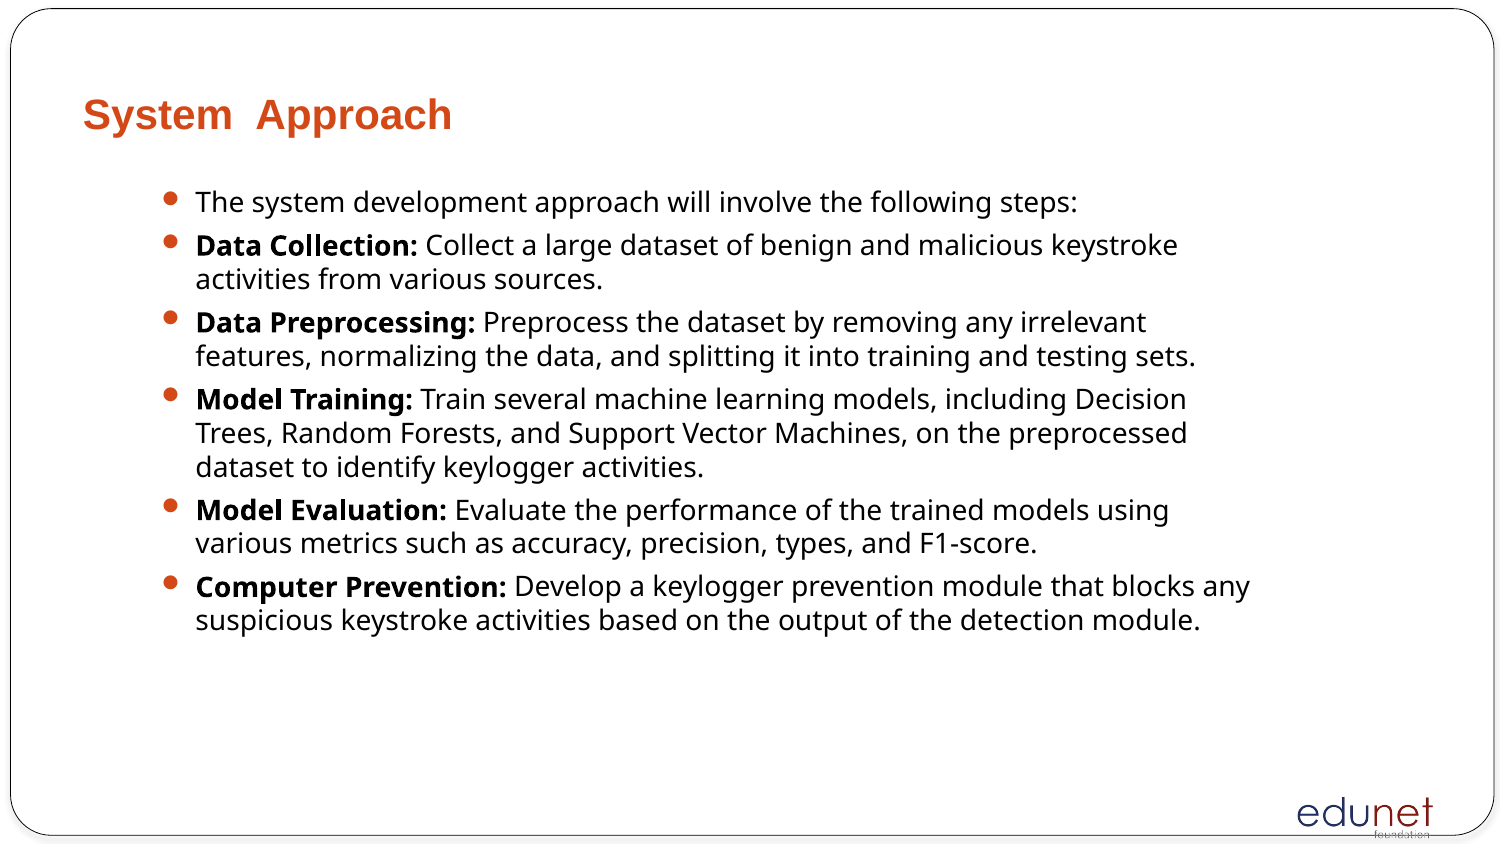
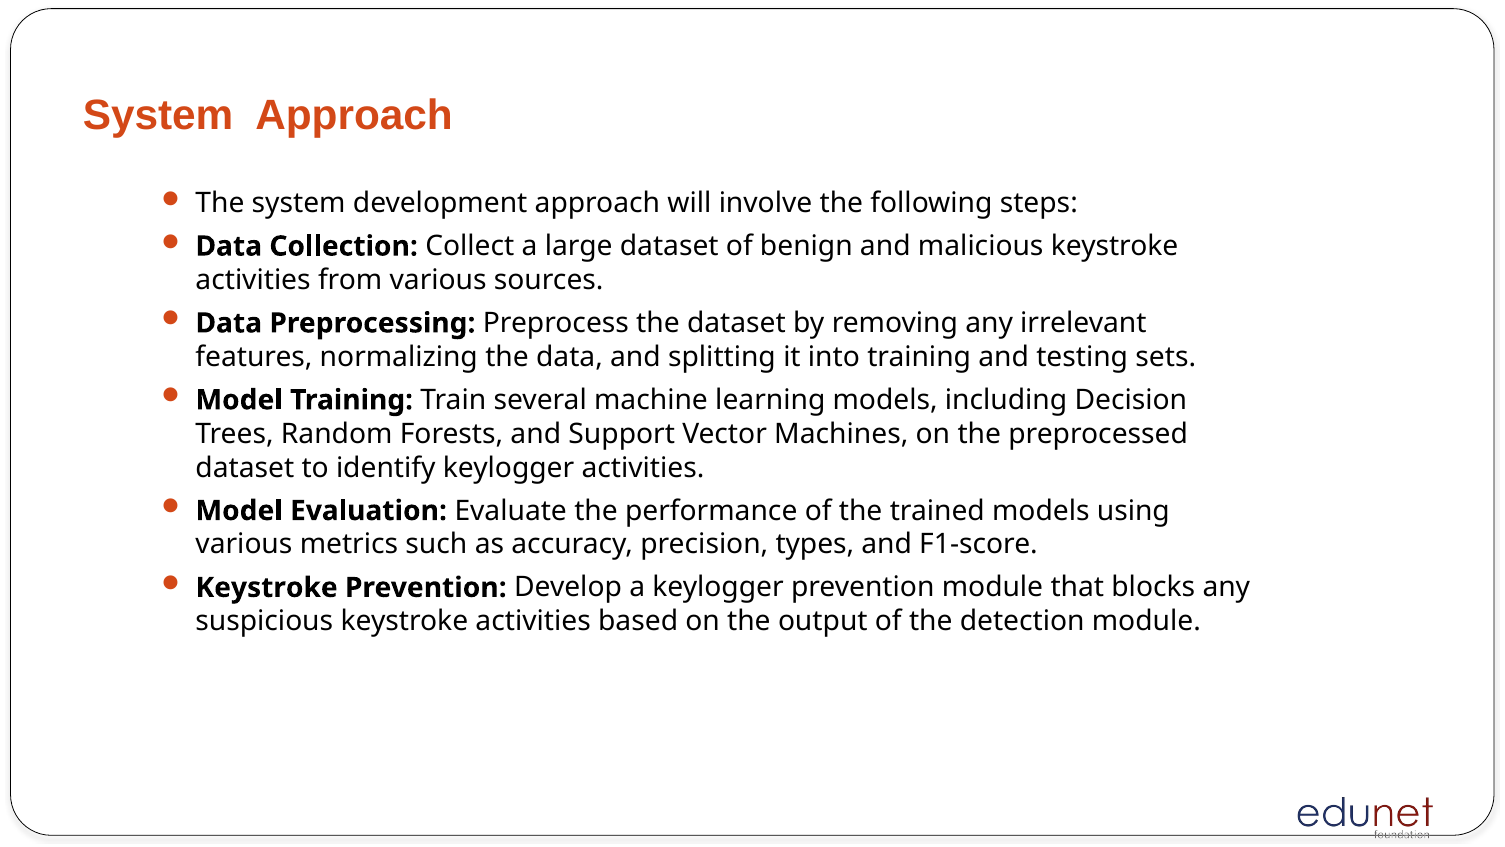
Computer: Computer -> Keystroke (267, 587)
